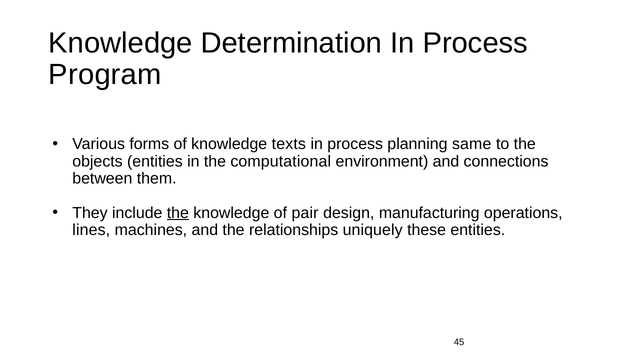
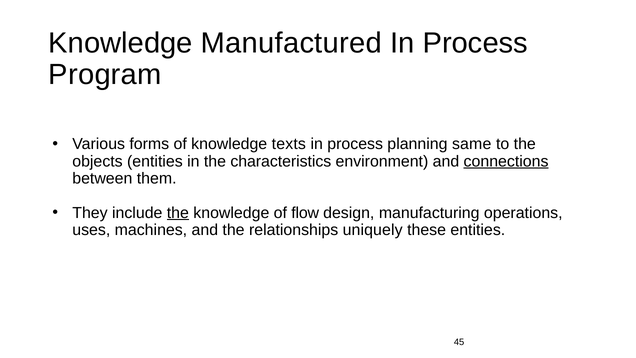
Determination: Determination -> Manufactured (291, 43)
computational: computational -> characteristics (281, 161)
connections underline: none -> present (506, 161)
pair: pair -> flow (305, 213)
lines: lines -> uses (91, 230)
